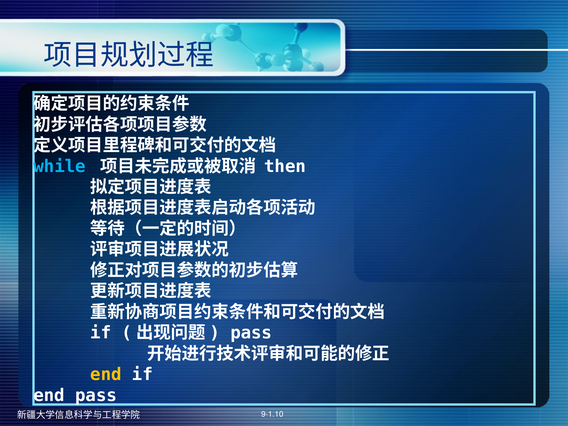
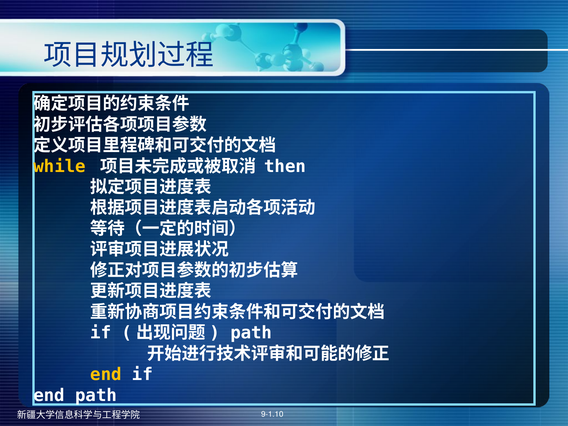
while colour: light blue -> yellow (60, 166)
pass: pass -> path (251, 333)
end pass: pass -> path (96, 395)
